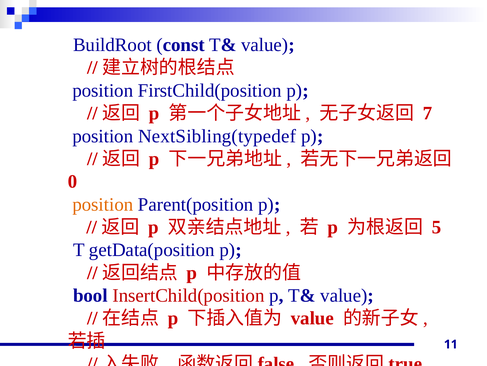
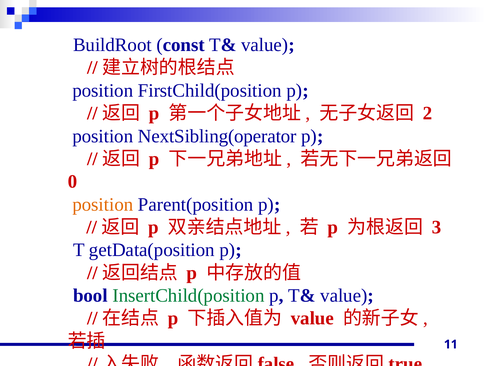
7: 7 -> 2 (428, 113)
NextSibling(typedef: NextSibling(typedef -> NextSibling(operator (217, 136)
5: 5 -> 3 (436, 227)
InsertChild(position colour: red -> green (188, 295)
